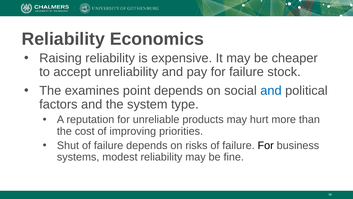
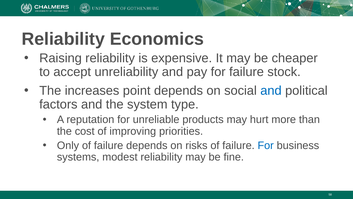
examines: examines -> increases (92, 90)
Shut: Shut -> Only (68, 145)
For colour: black -> blue (266, 145)
